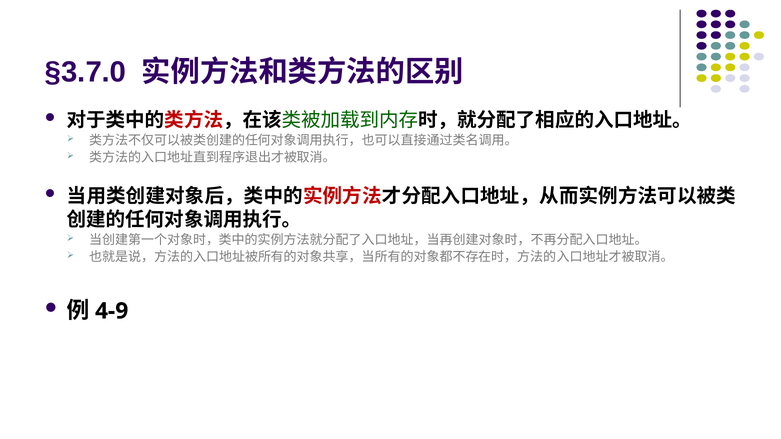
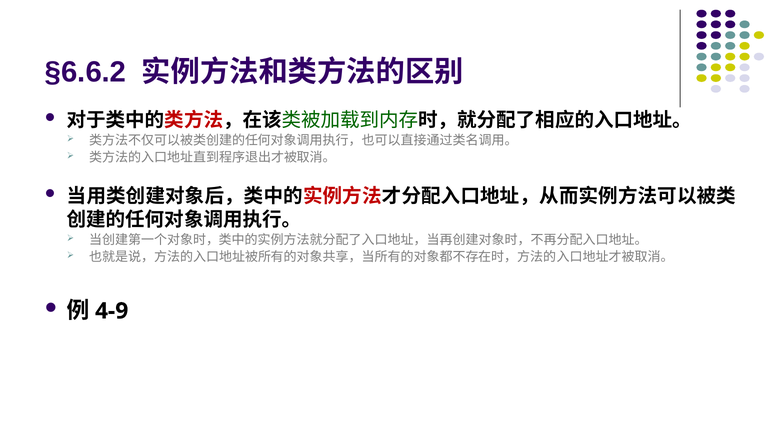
§3.7.0: §3.7.0 -> §6.6.2 (86, 72)
